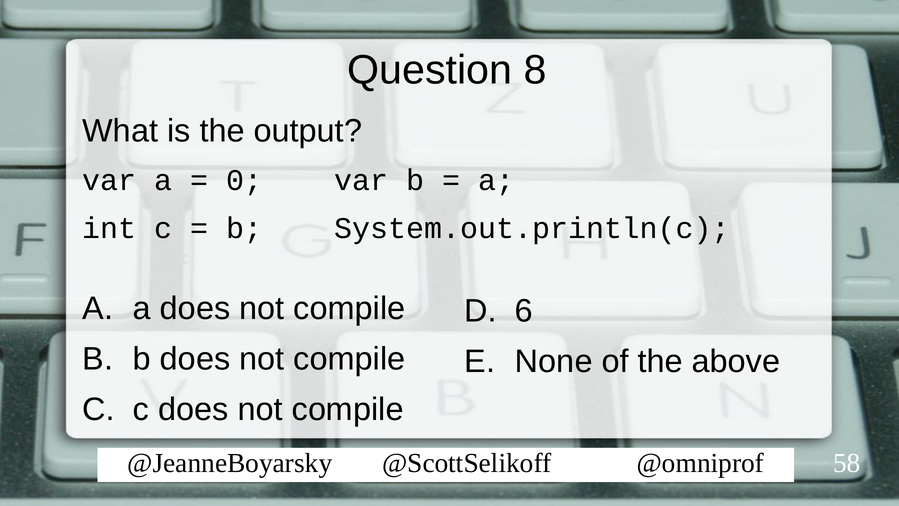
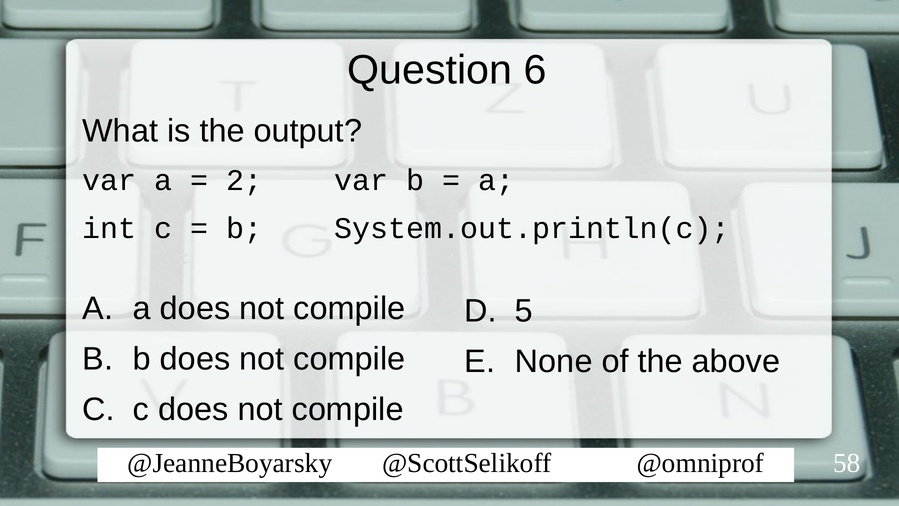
8: 8 -> 6 (535, 70)
0: 0 -> 2 (244, 180)
6: 6 -> 5 (524, 311)
